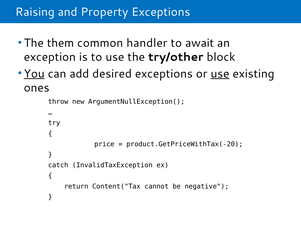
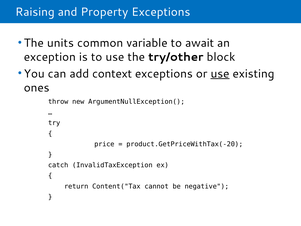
them: them -> units (60, 43)
handler: handler -> variable (147, 43)
You underline: present -> none (34, 74)
desired: desired -> context (112, 74)
